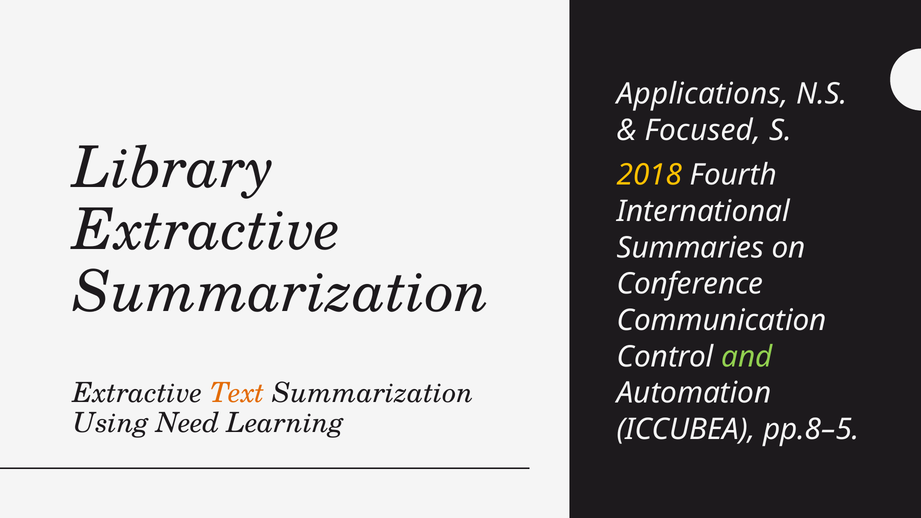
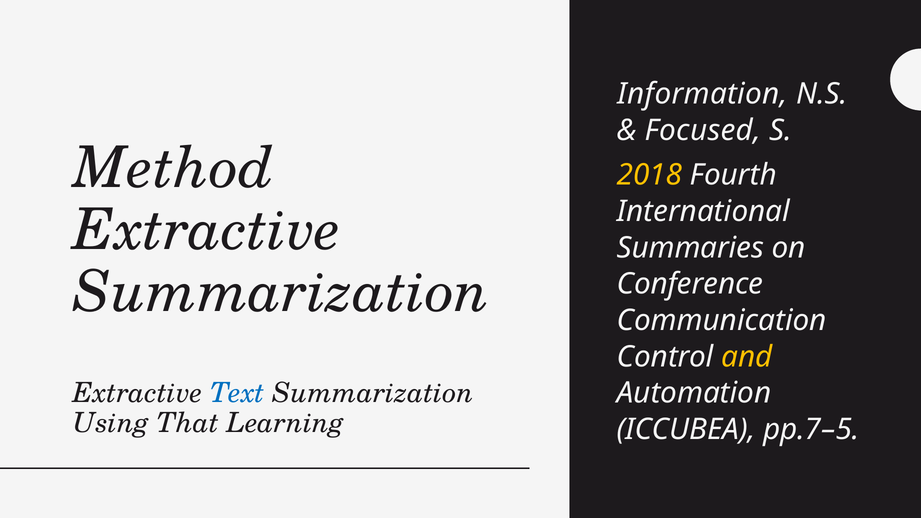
Applications: Applications -> Information (702, 94)
Library: Library -> Method (173, 168)
and colour: light green -> yellow (747, 357)
Text colour: orange -> blue (237, 393)
Need: Need -> That (188, 423)
pp.8–5: pp.8–5 -> pp.7–5 (811, 430)
